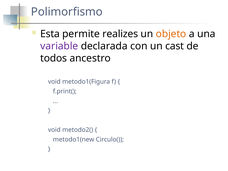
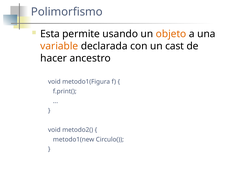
realizes: realizes -> usando (120, 34)
variable colour: purple -> orange (59, 46)
todos: todos -> hacer (54, 58)
